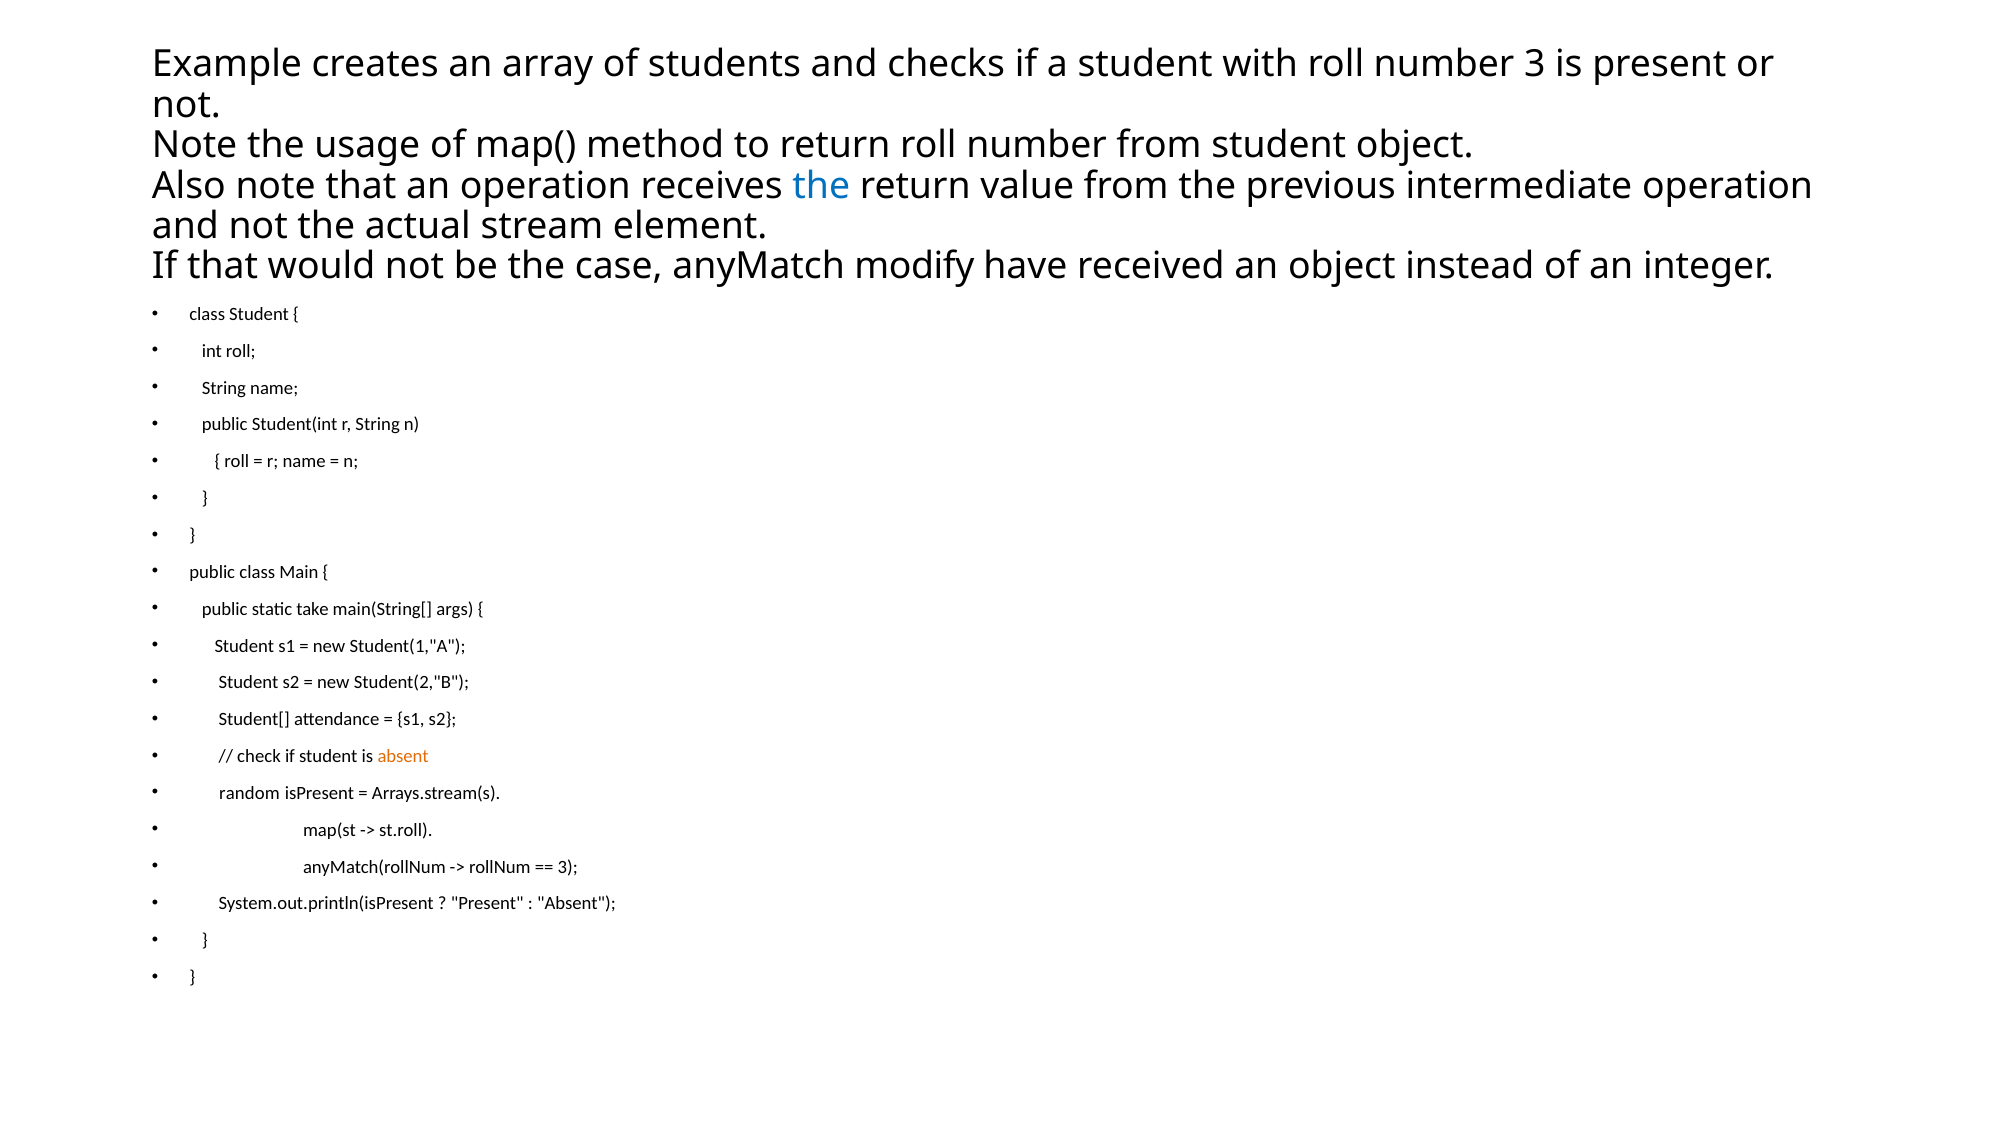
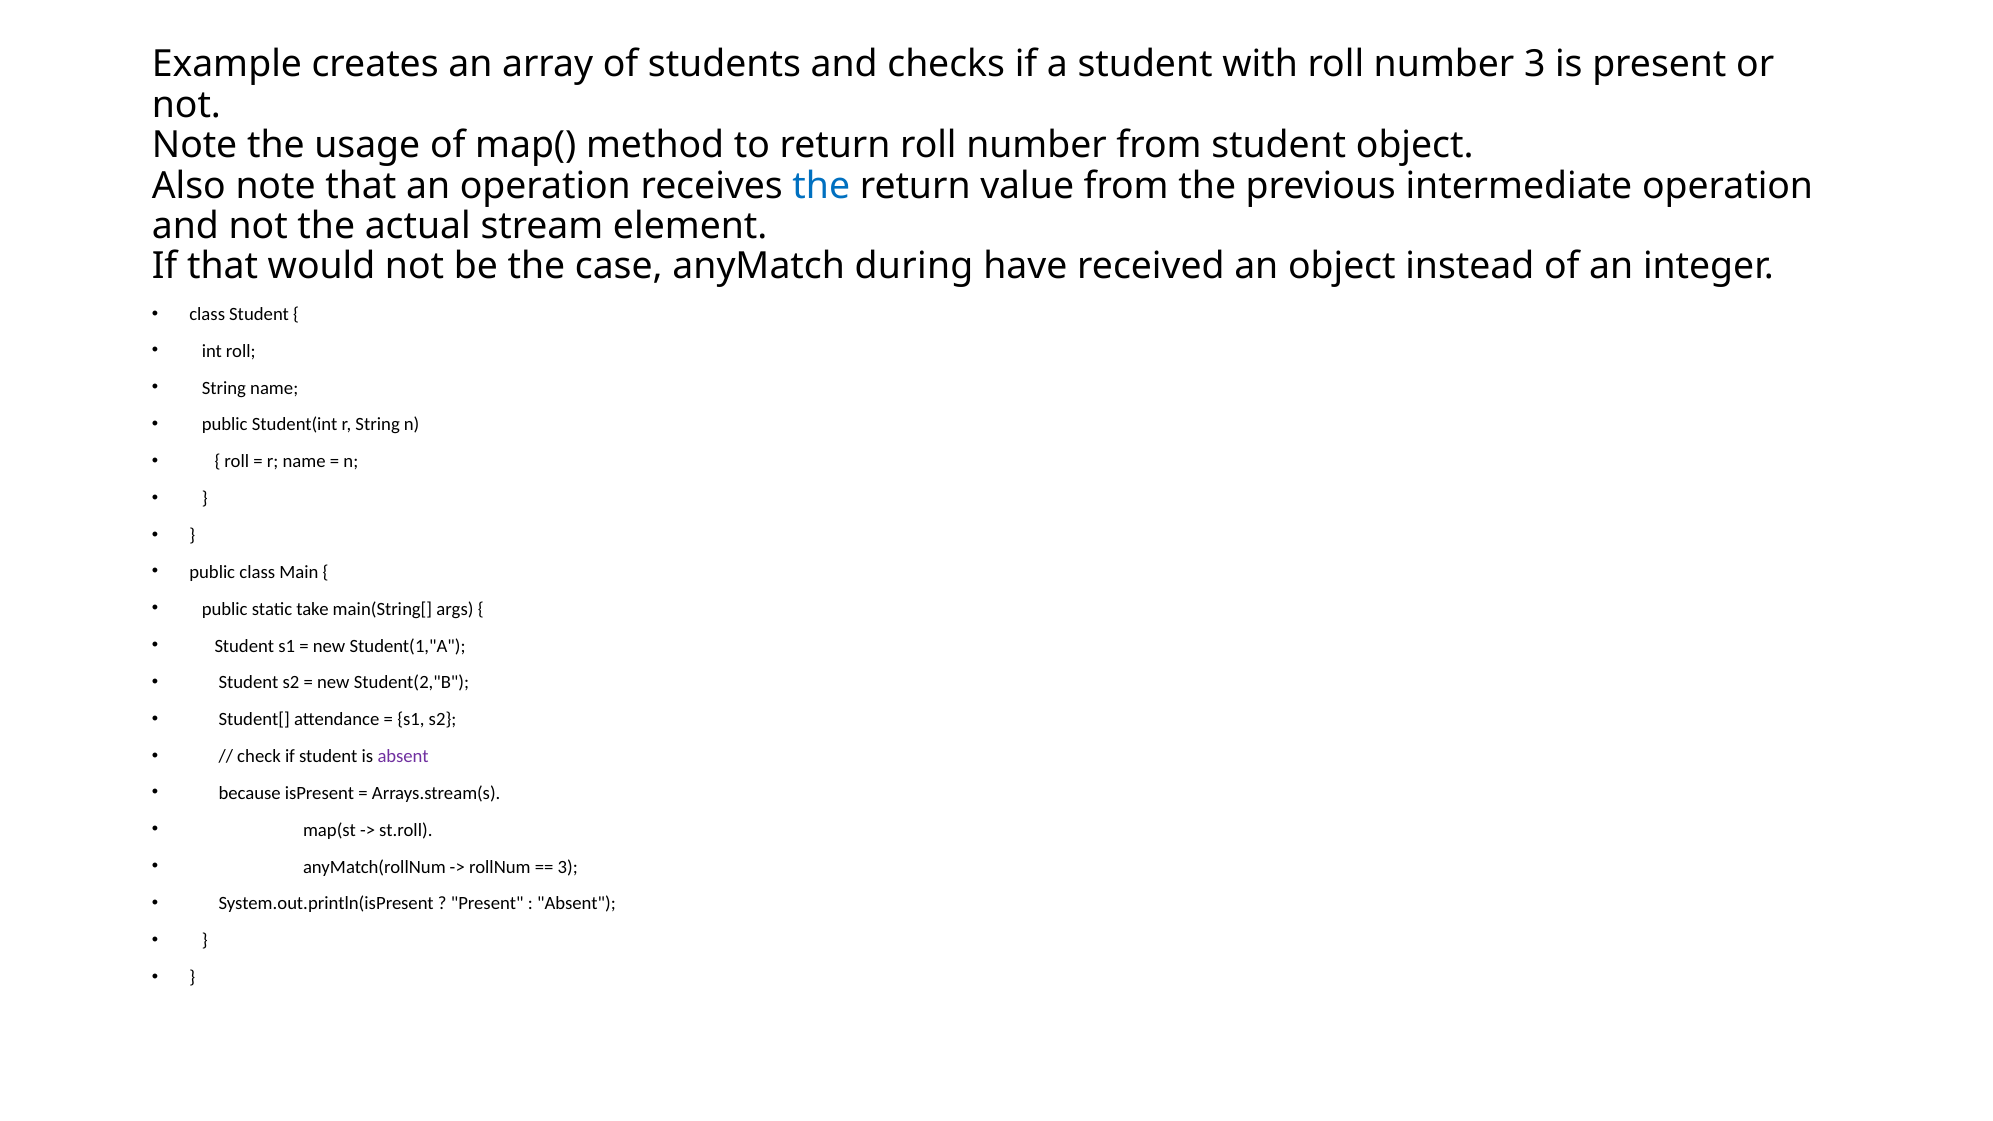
modify: modify -> during (914, 266)
absent colour: orange -> purple (403, 756)
random: random -> because (250, 793)
